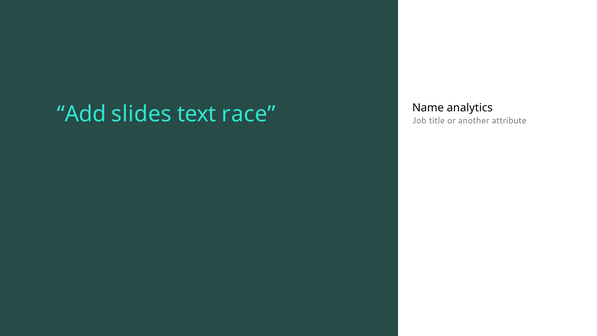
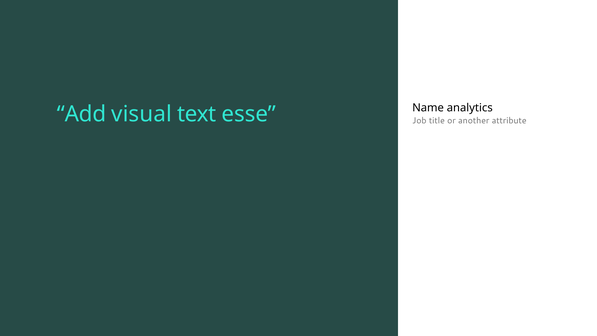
slides: slides -> visual (142, 114)
race: race -> esse (249, 114)
